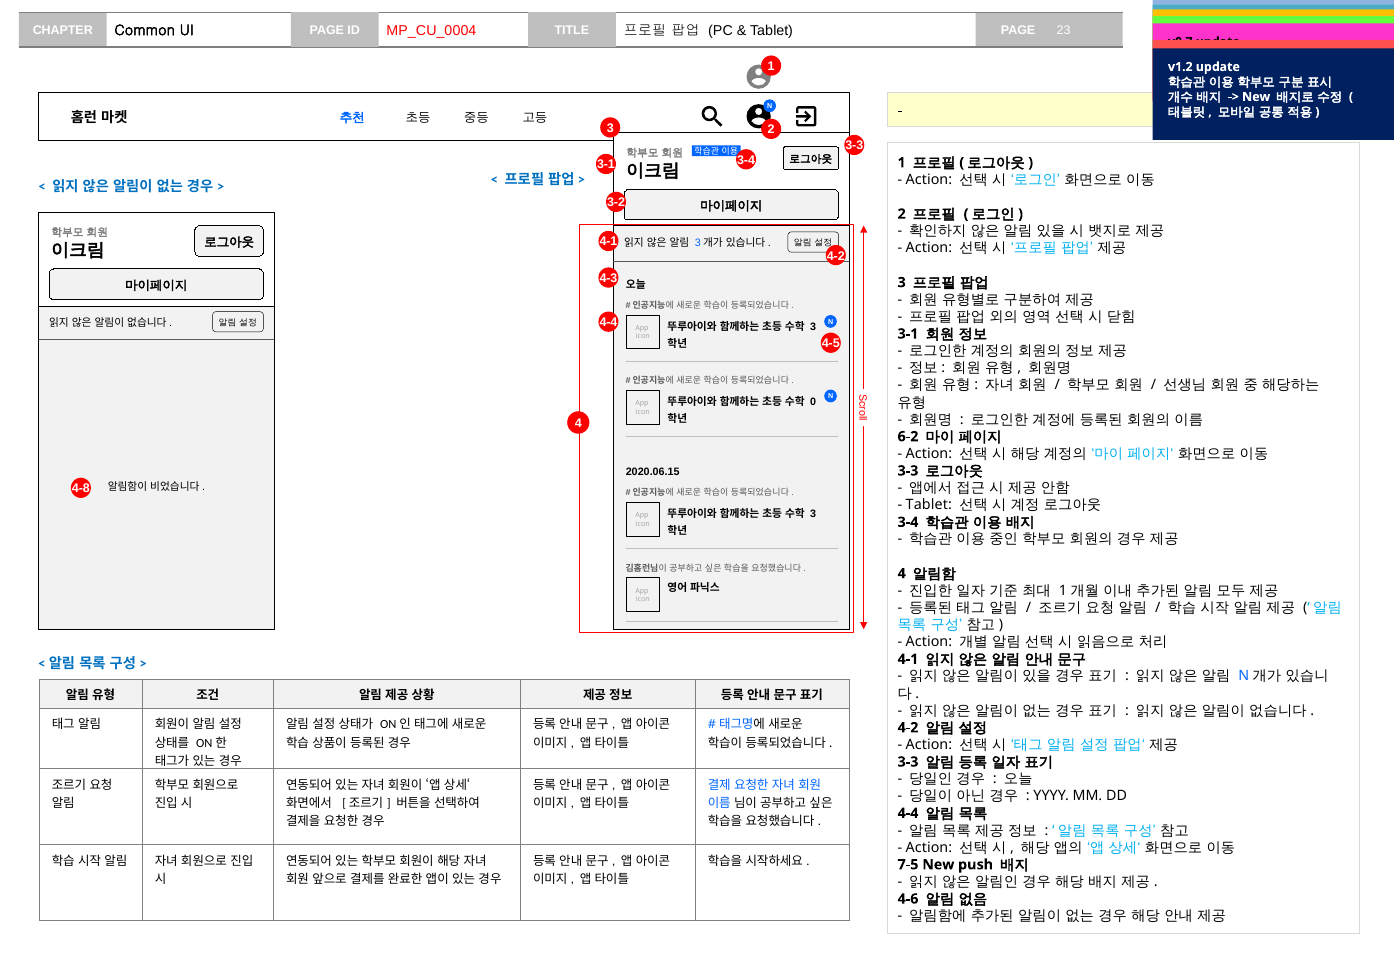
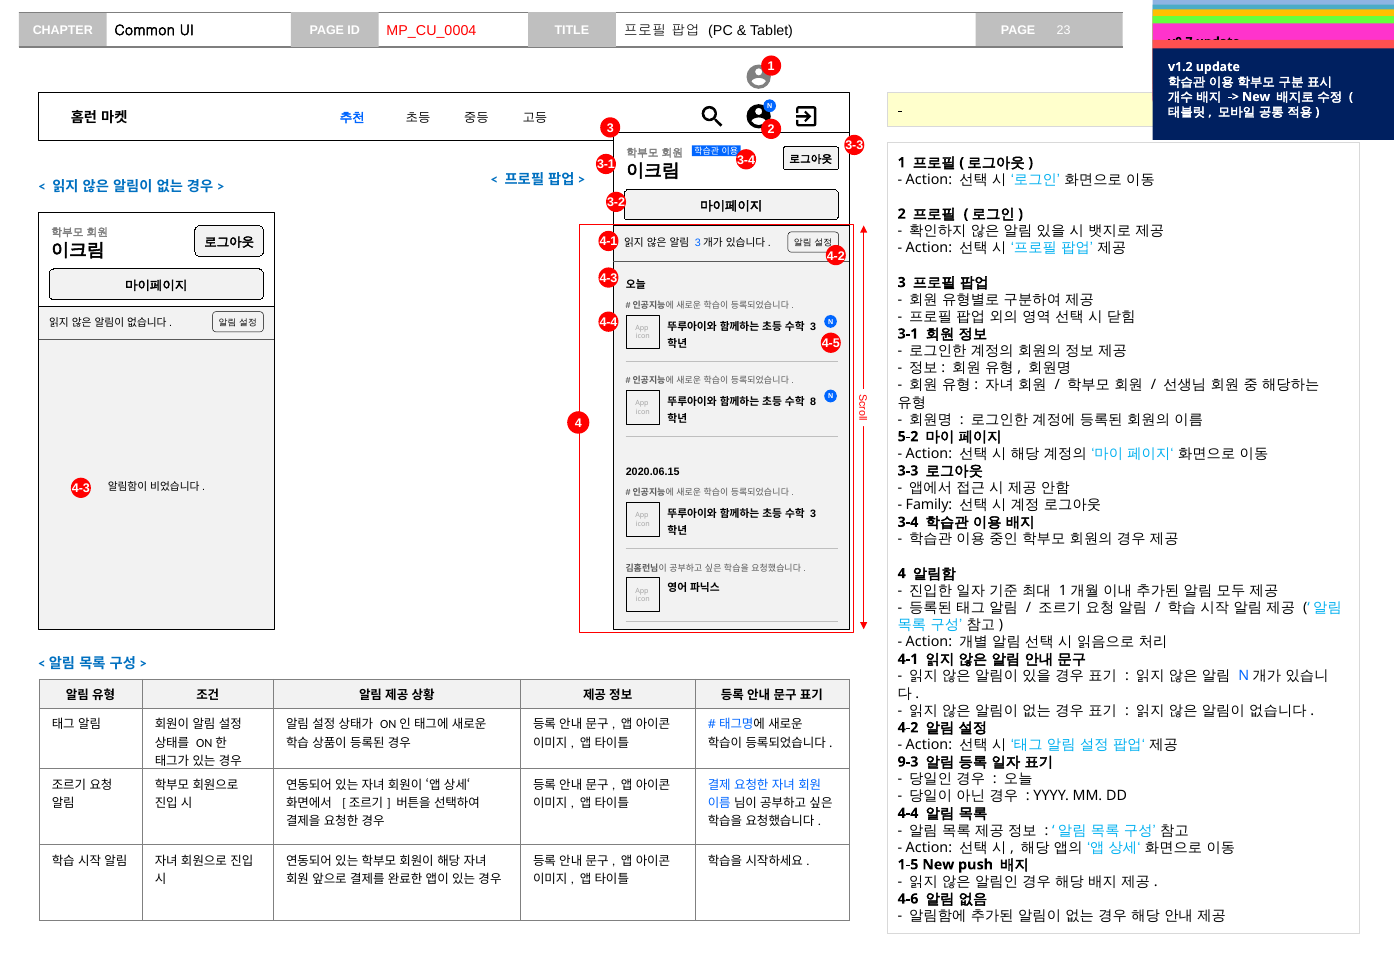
0: 0 -> 8 (813, 402)
6-2: 6-2 -> 5-2 (908, 437)
4-8: 4-8 -> 4-3 (81, 489)
Tablet: Tablet -> Family (929, 505)
3-3: 3-3 -> 9-3 (908, 762)
7-5: 7-5 -> 1-5 (908, 865)
